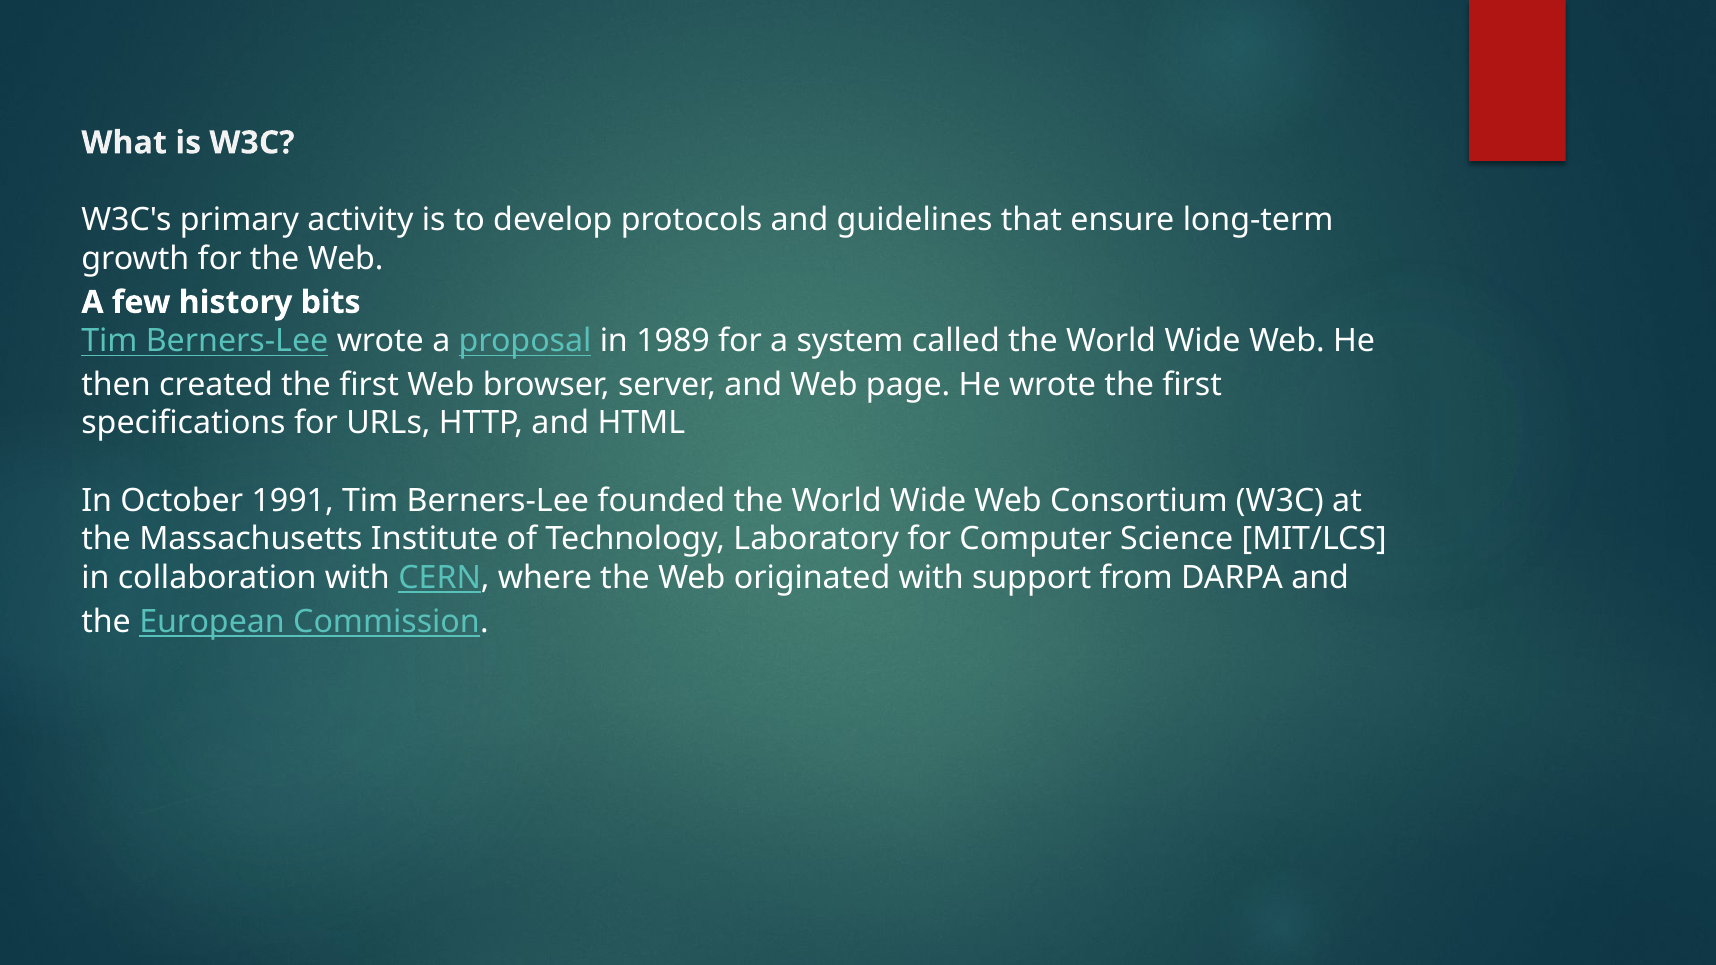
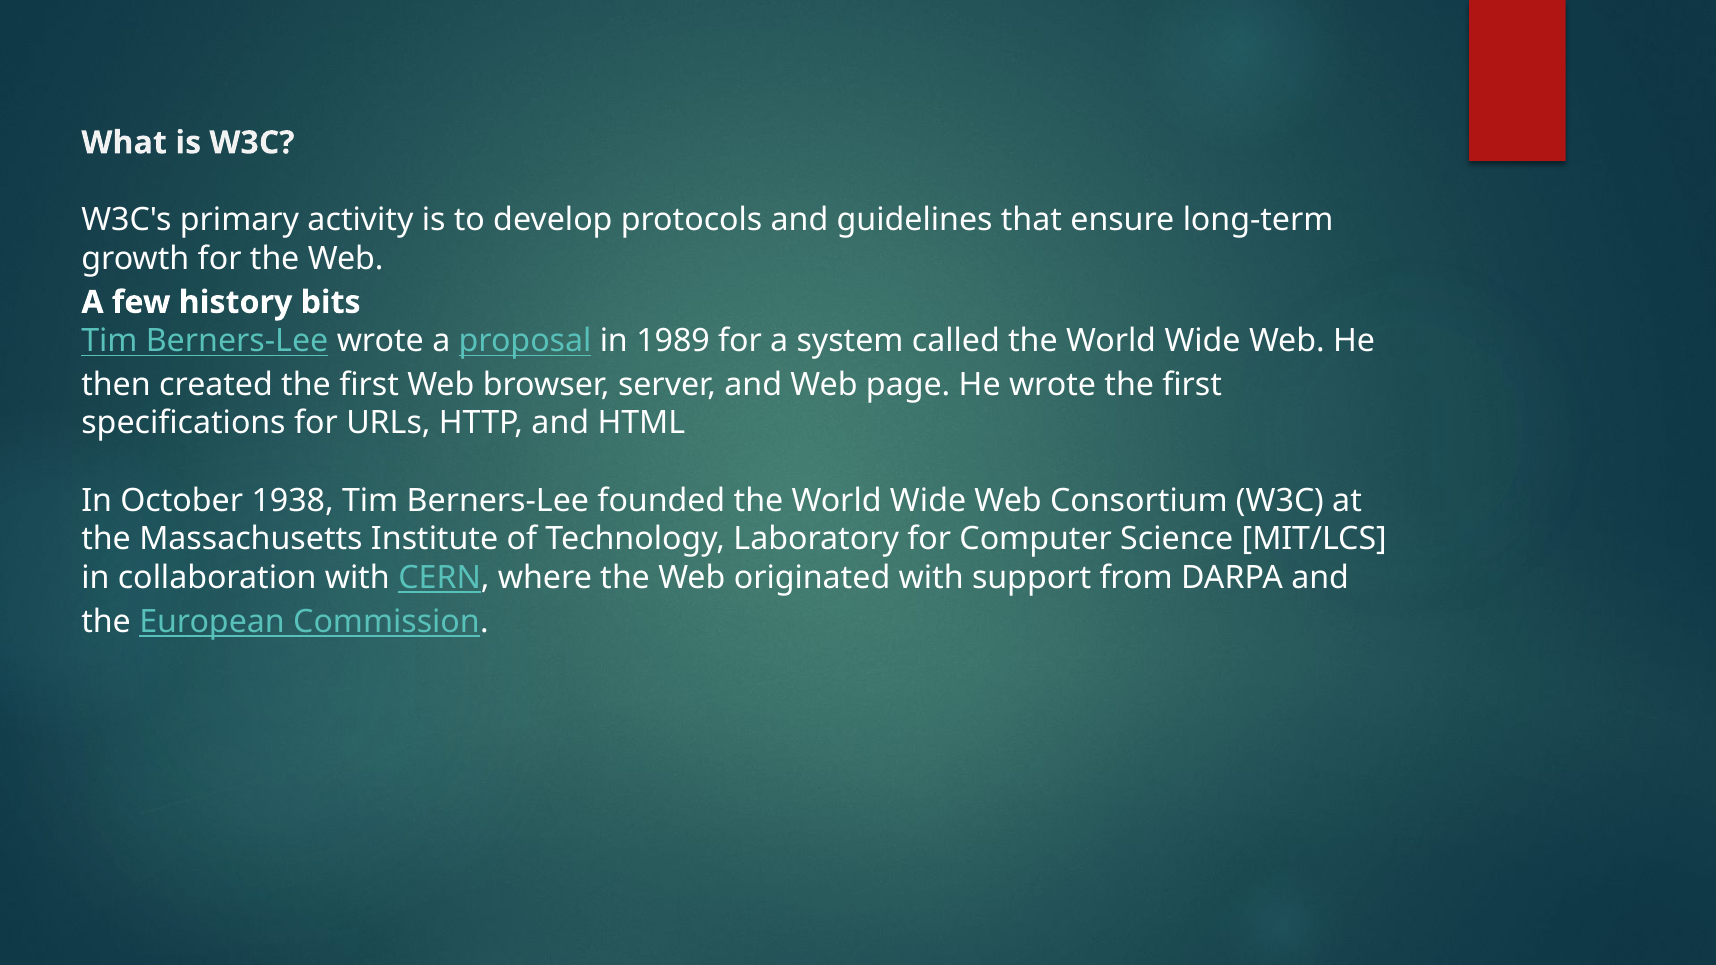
1991: 1991 -> 1938 (293, 501)
